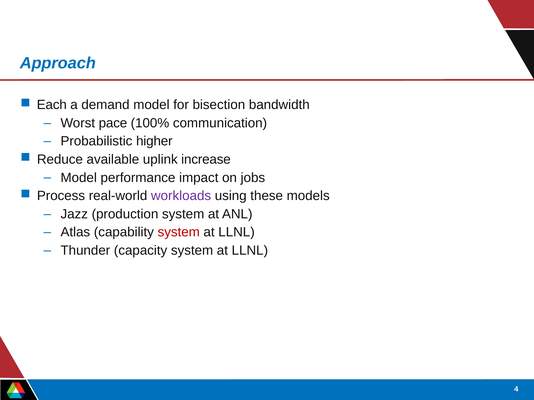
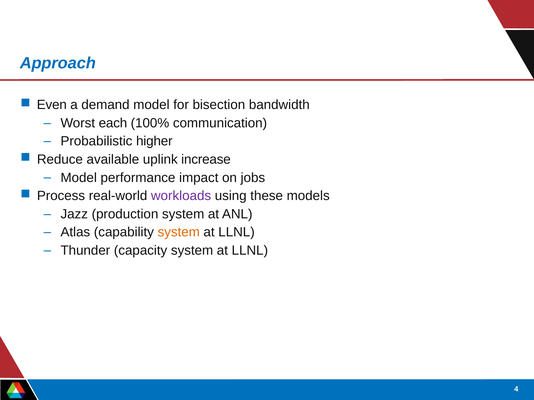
Each: Each -> Even (52, 105)
pace: pace -> each (113, 123)
system colour: red -> orange (179, 233)
